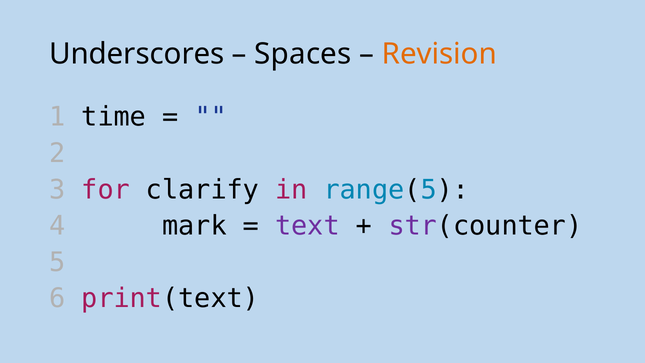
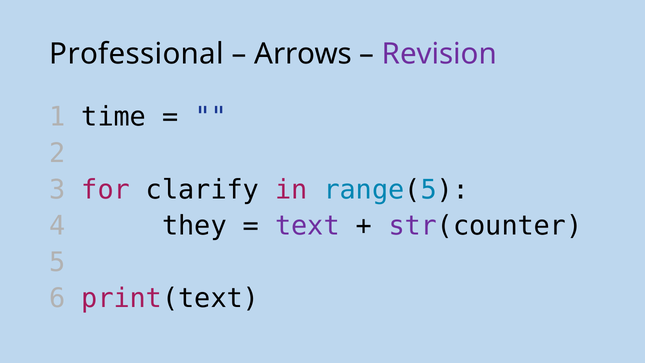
Underscores: Underscores -> Professional (137, 54)
Spaces: Spaces -> Arrows (303, 54)
Revision colour: orange -> purple (439, 54)
mark: mark -> they (194, 226)
